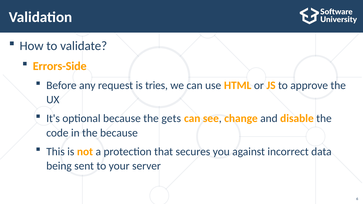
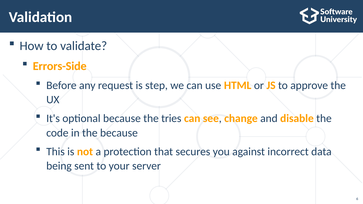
tries: tries -> step (157, 85)
gets: gets -> tries (171, 119)
